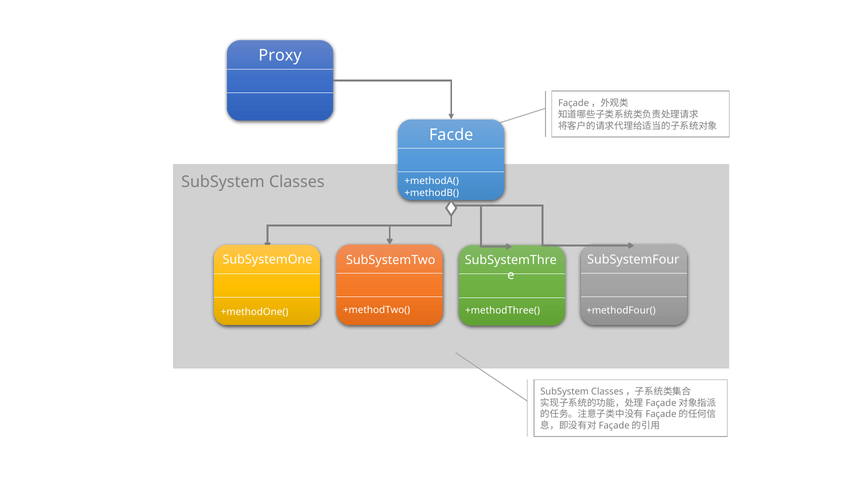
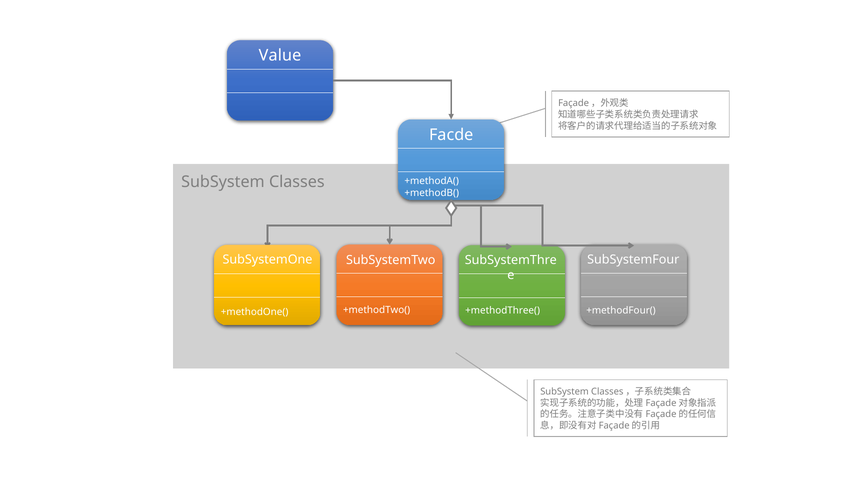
Proxy: Proxy -> Value (280, 56)
